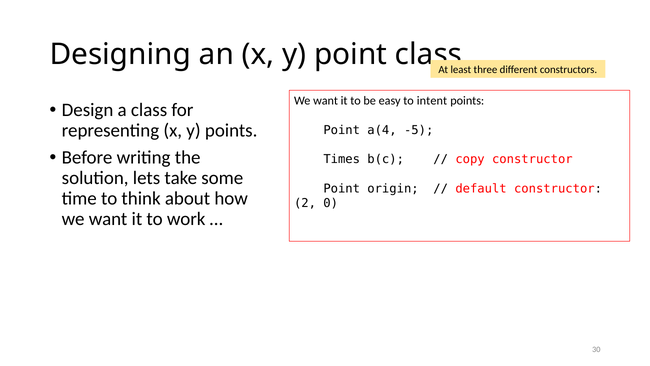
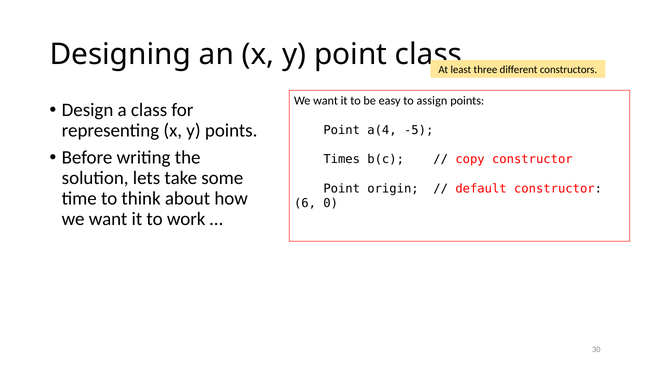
intent: intent -> assign (432, 101)
2: 2 -> 6 (305, 203)
